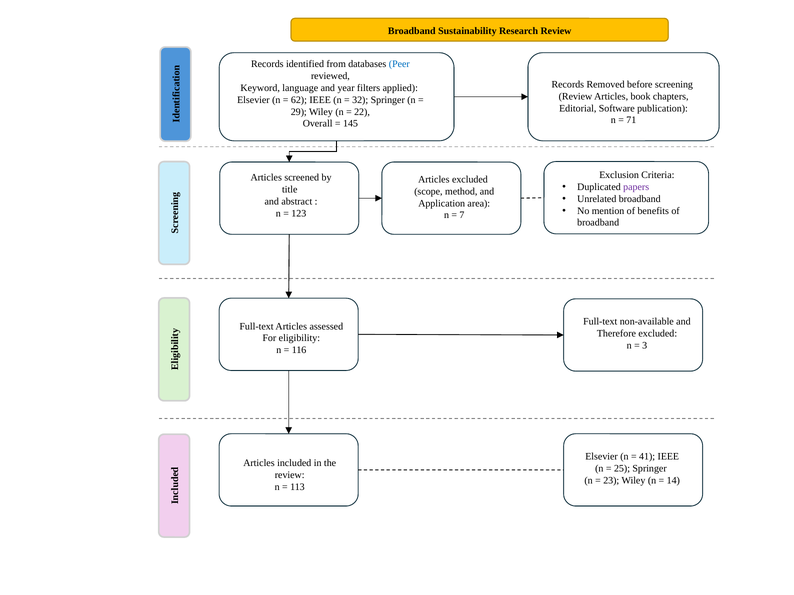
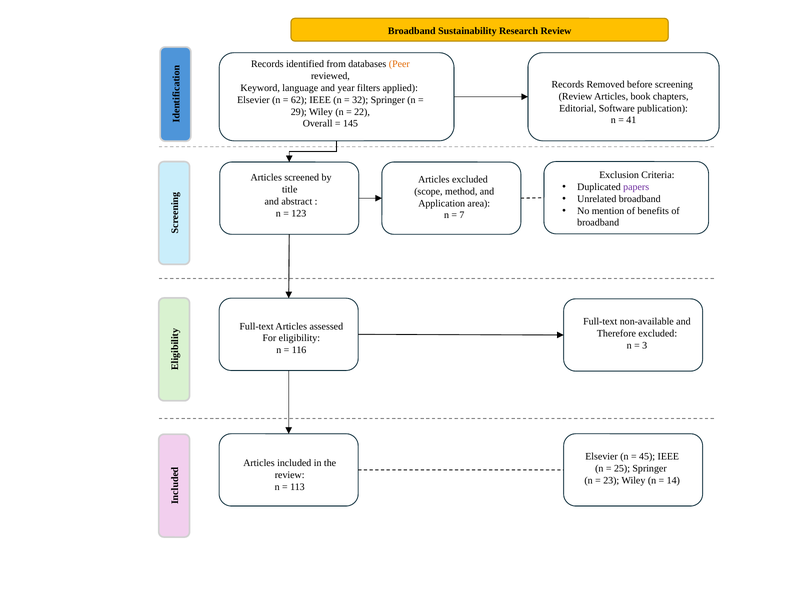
Peer colour: blue -> orange (399, 64)
71: 71 -> 41 (631, 120)
41: 41 -> 45 (647, 457)
